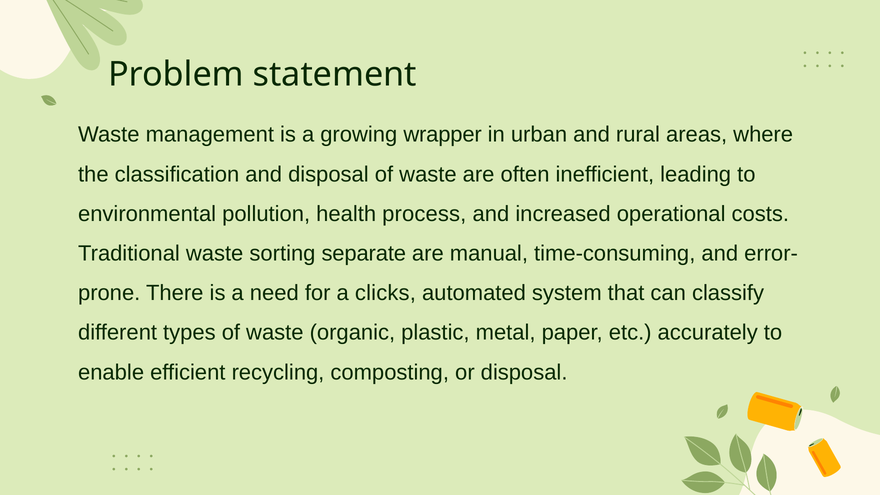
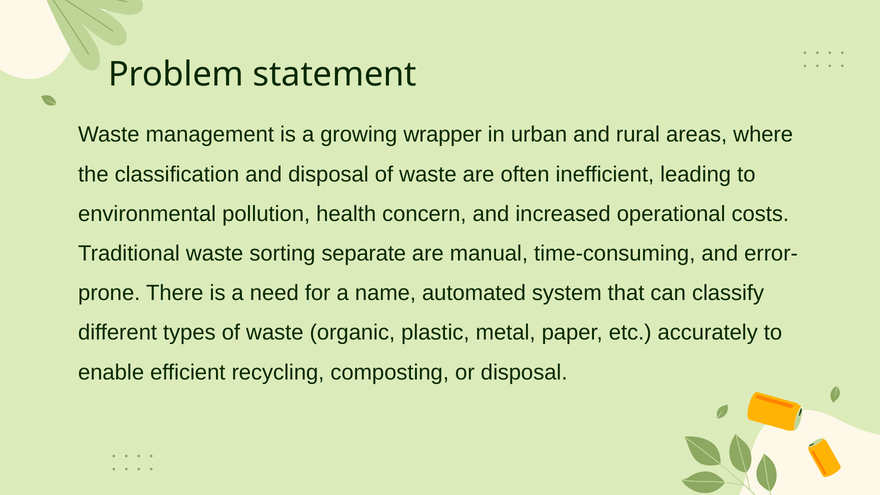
process: process -> concern (424, 214)
clicks: clicks -> name (386, 293)
